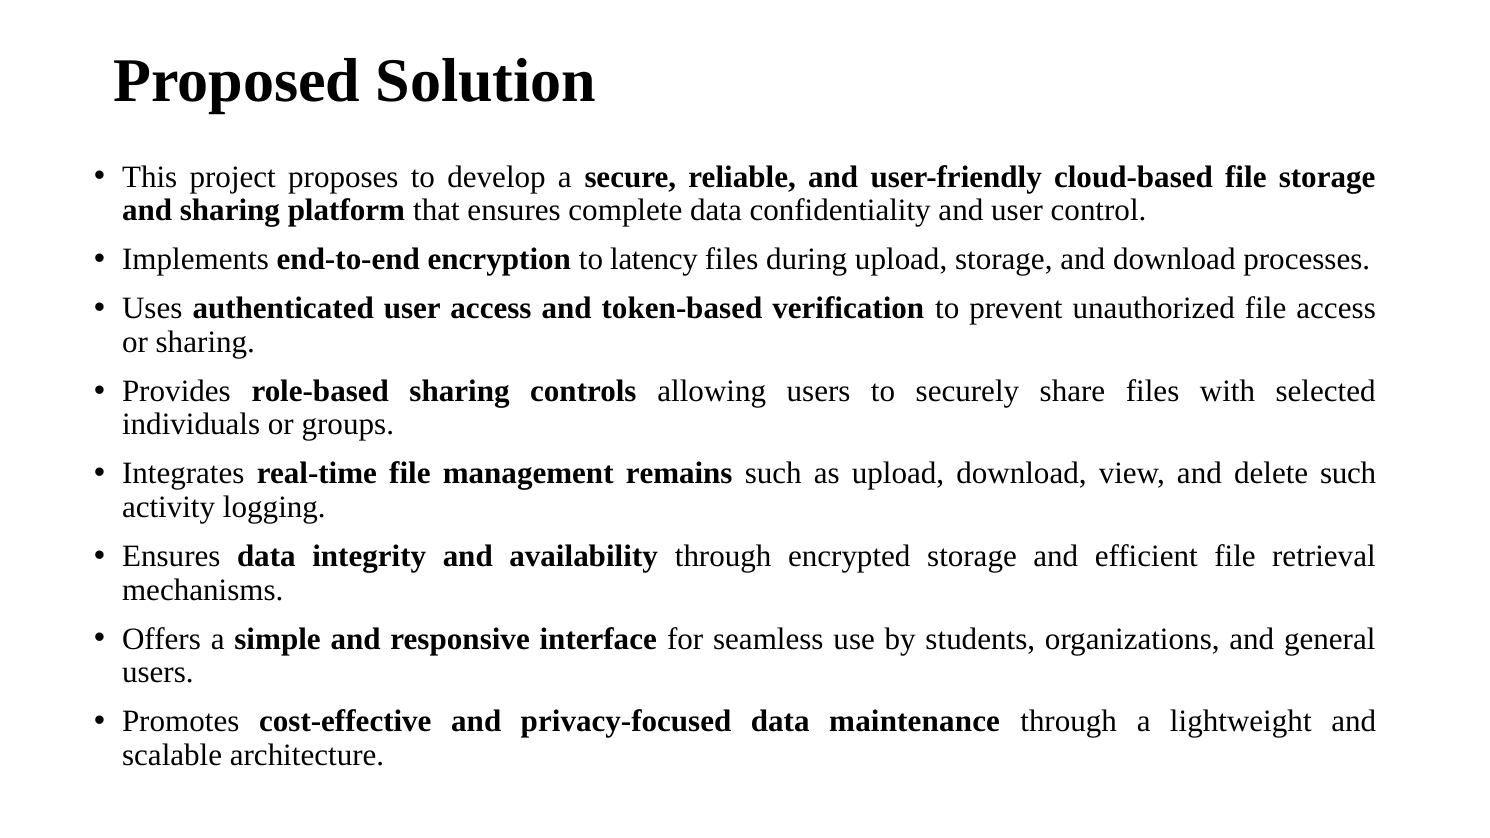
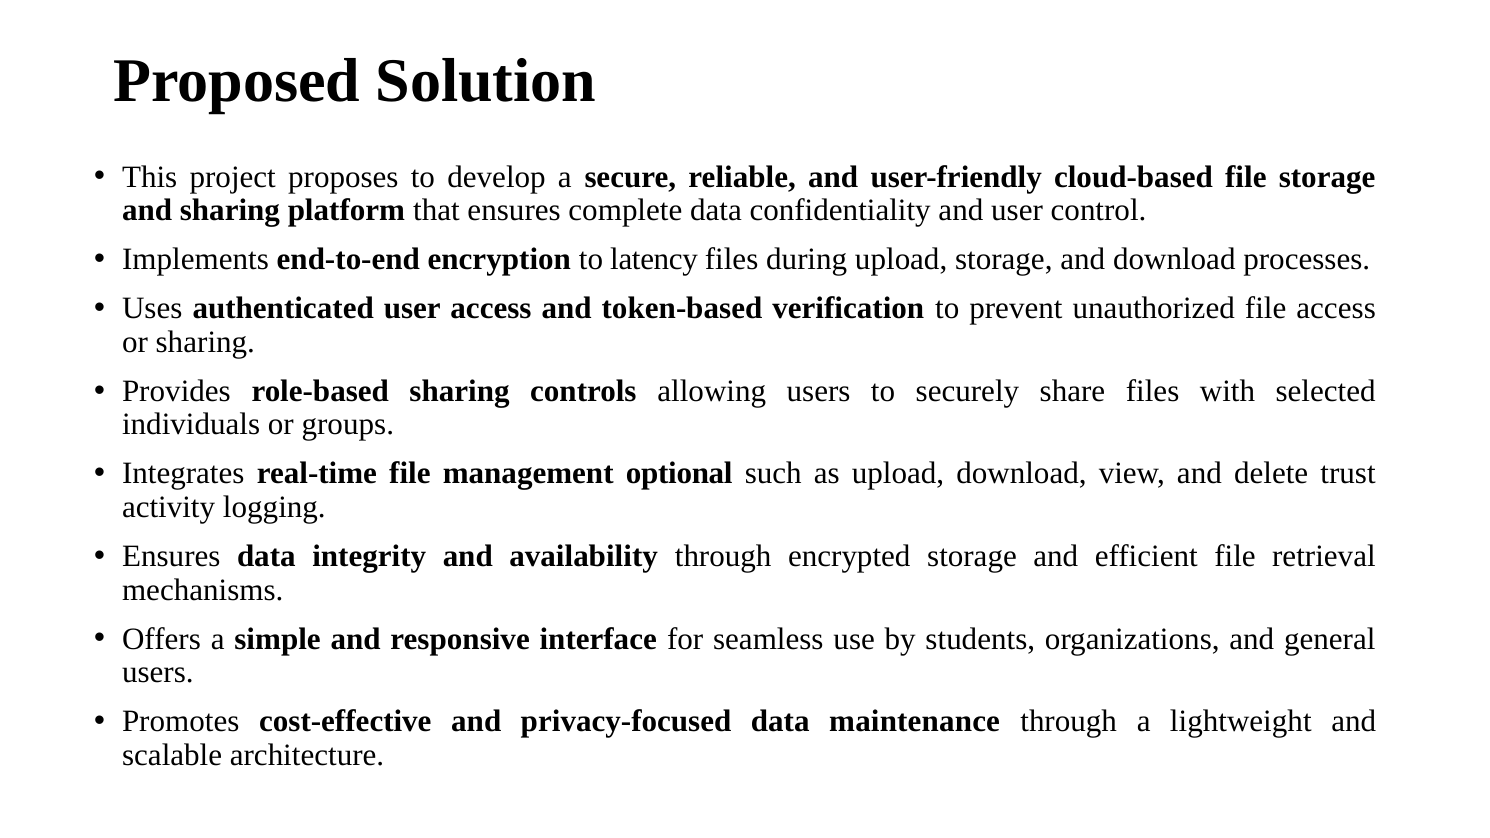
remains: remains -> optional (679, 474)
delete such: such -> trust (1348, 474)
